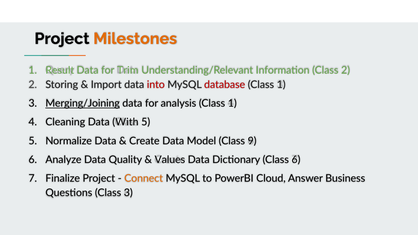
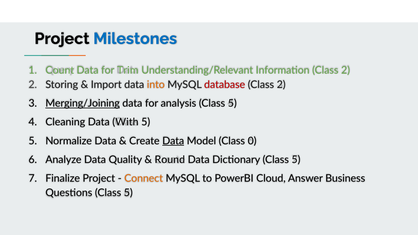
Milestones colour: orange -> blue (135, 39)
Result: Result -> Count (60, 70)
into colour: red -> orange (156, 85)
1: 1 -> 2 (281, 85)
analysis Class 1: 1 -> 5 (232, 103)
Data underline: none -> present (173, 141)
9: 9 -> 0 (252, 141)
Values: Values -> Round (170, 160)
Dictionary Class 6: 6 -> 5 (296, 160)
Questions Class 3: 3 -> 5 (128, 193)
